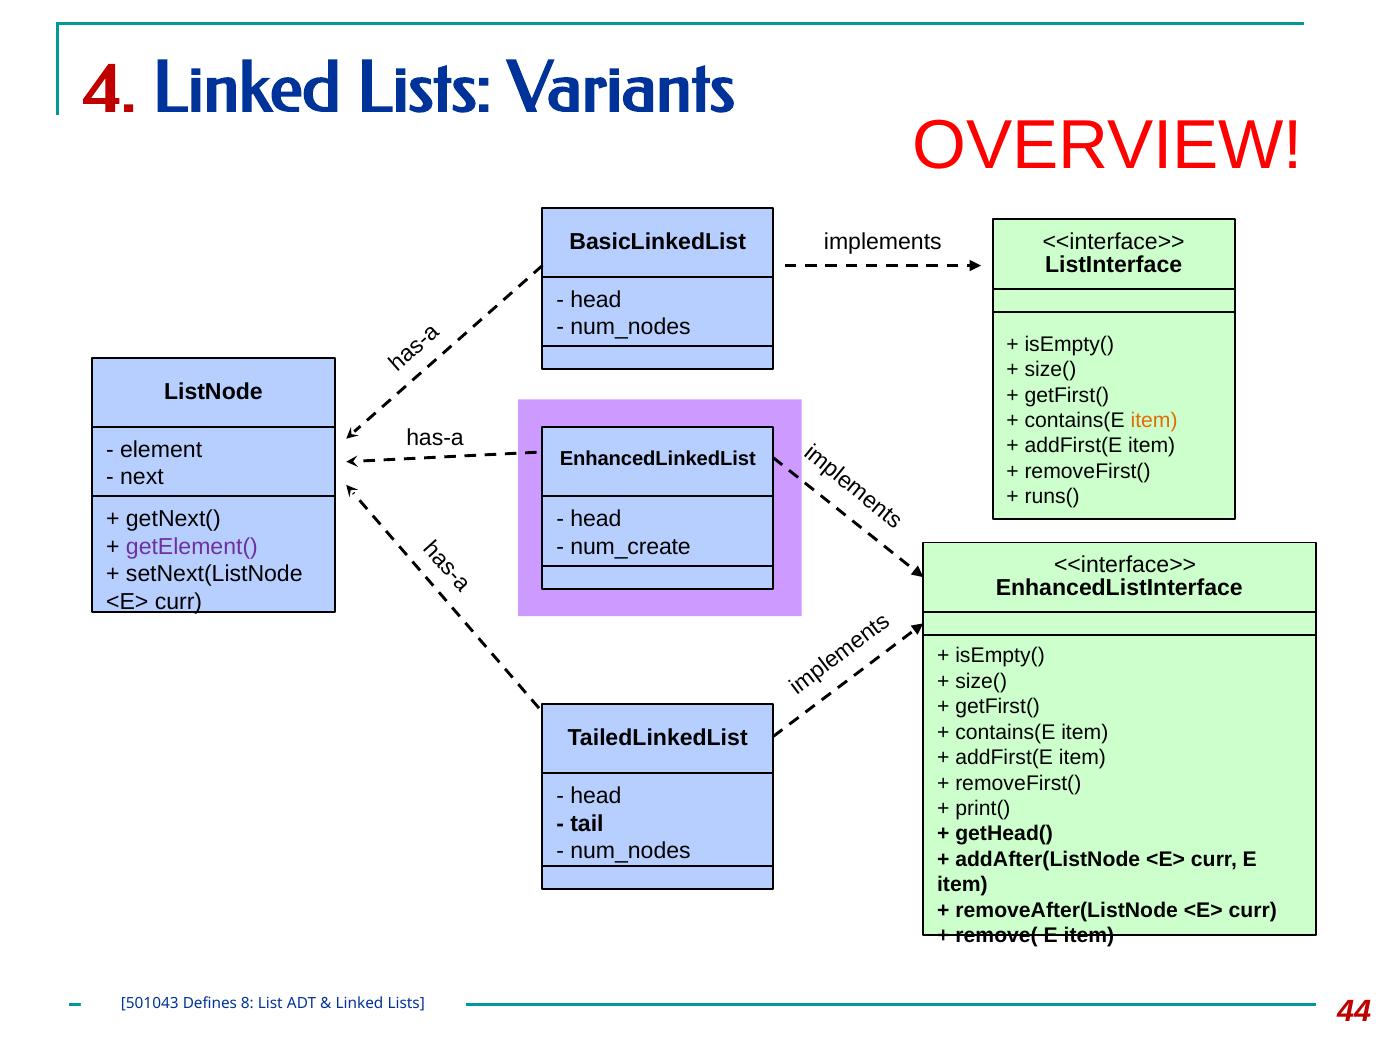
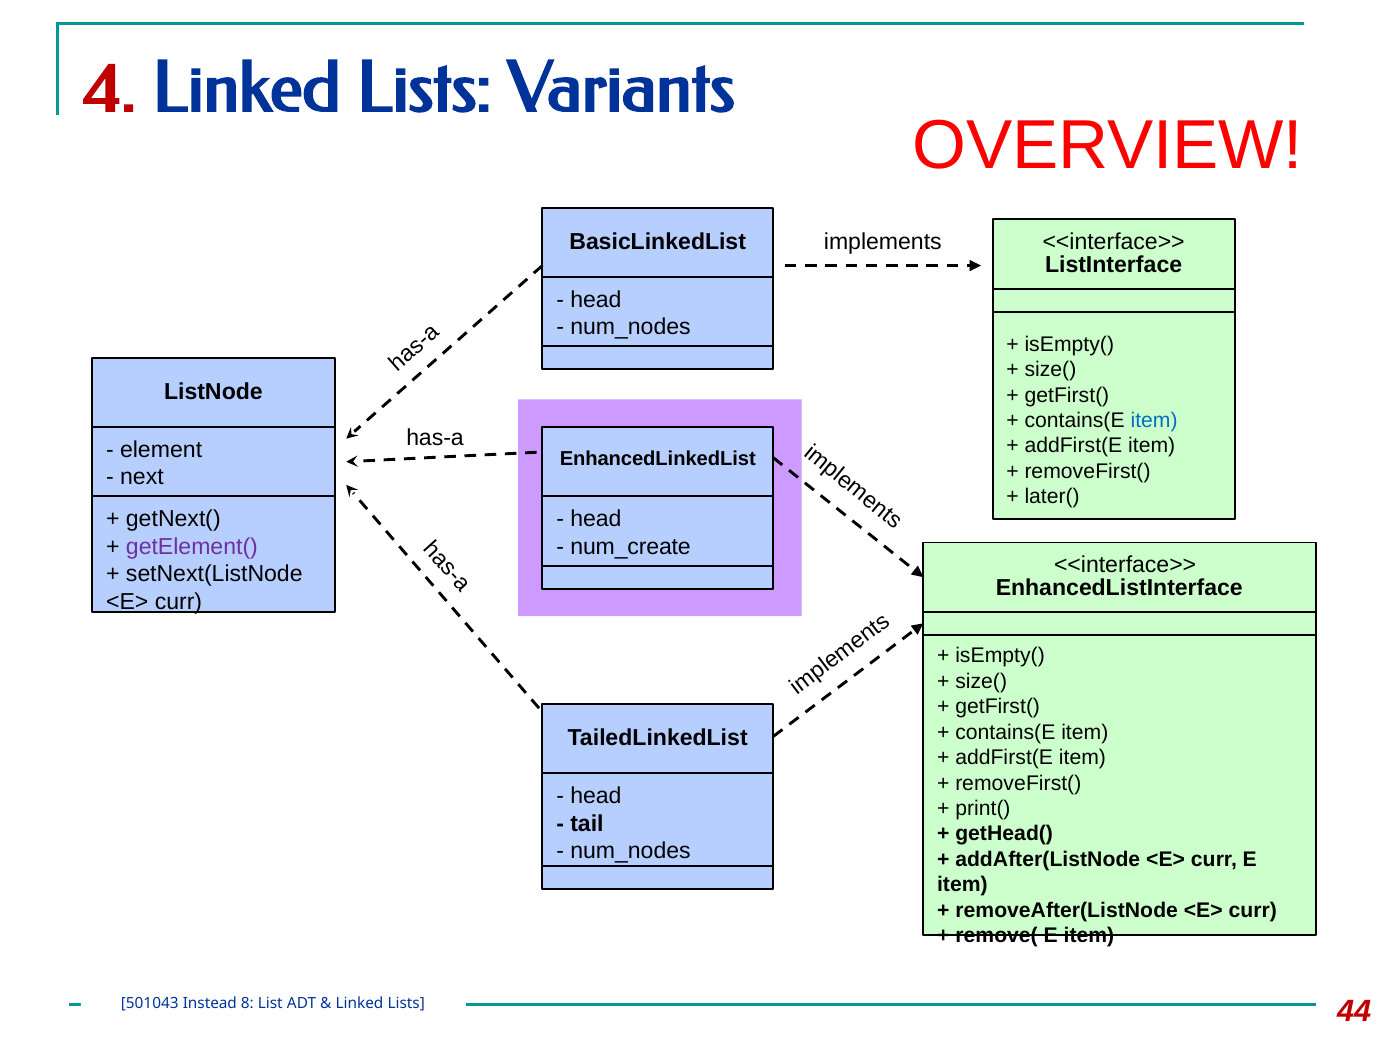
item colour: orange -> blue (1154, 420)
runs(: runs( -> later( (1052, 497)
Defines: Defines -> Instead (210, 1003)
